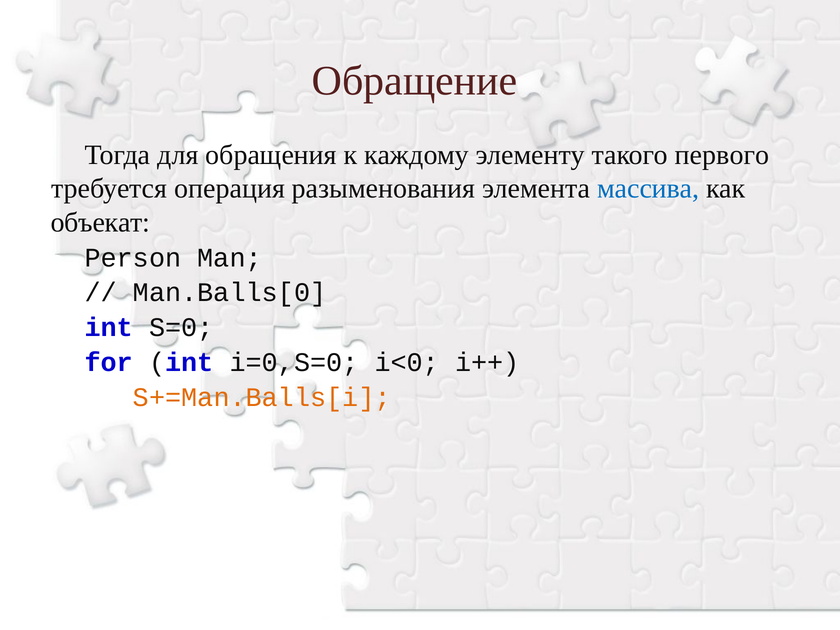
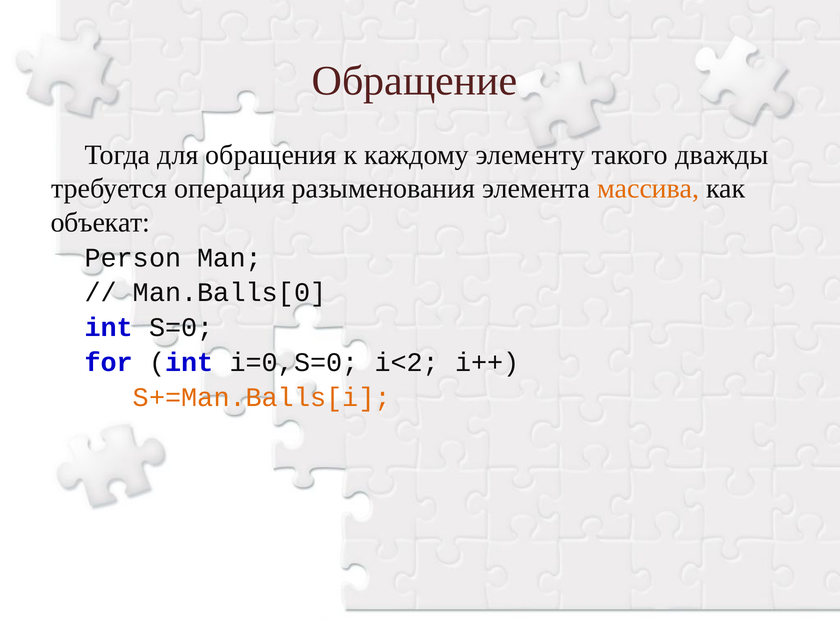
первого: первого -> дважды (722, 155)
массива colour: blue -> orange (648, 189)
i<0: i<0 -> i<2 (407, 362)
